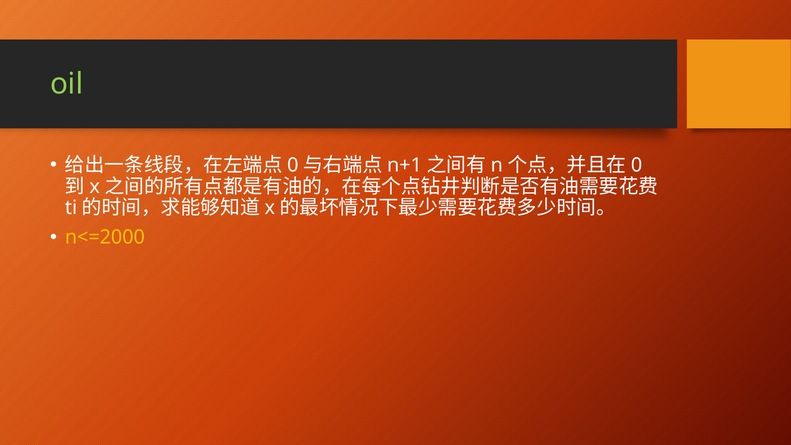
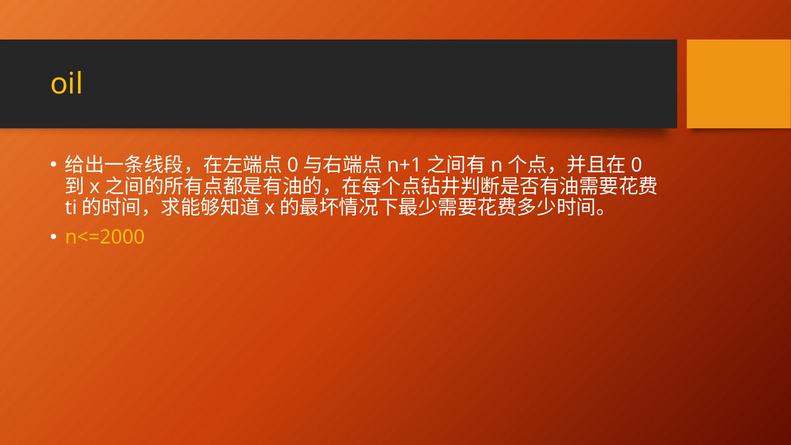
oil colour: light green -> yellow (67, 84)
